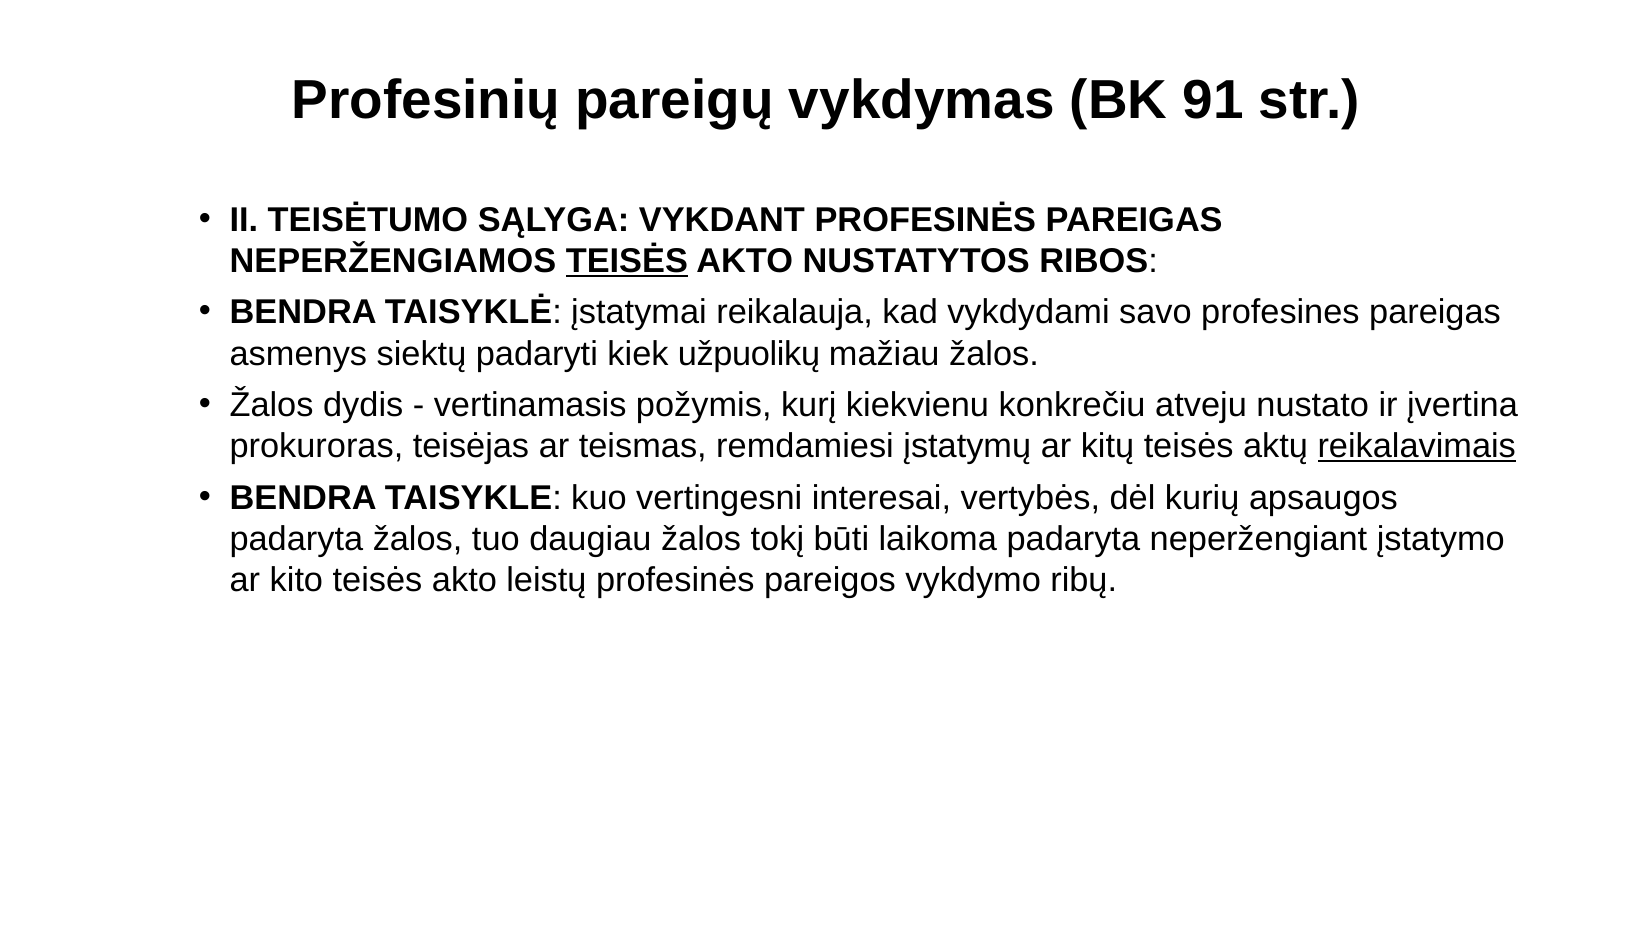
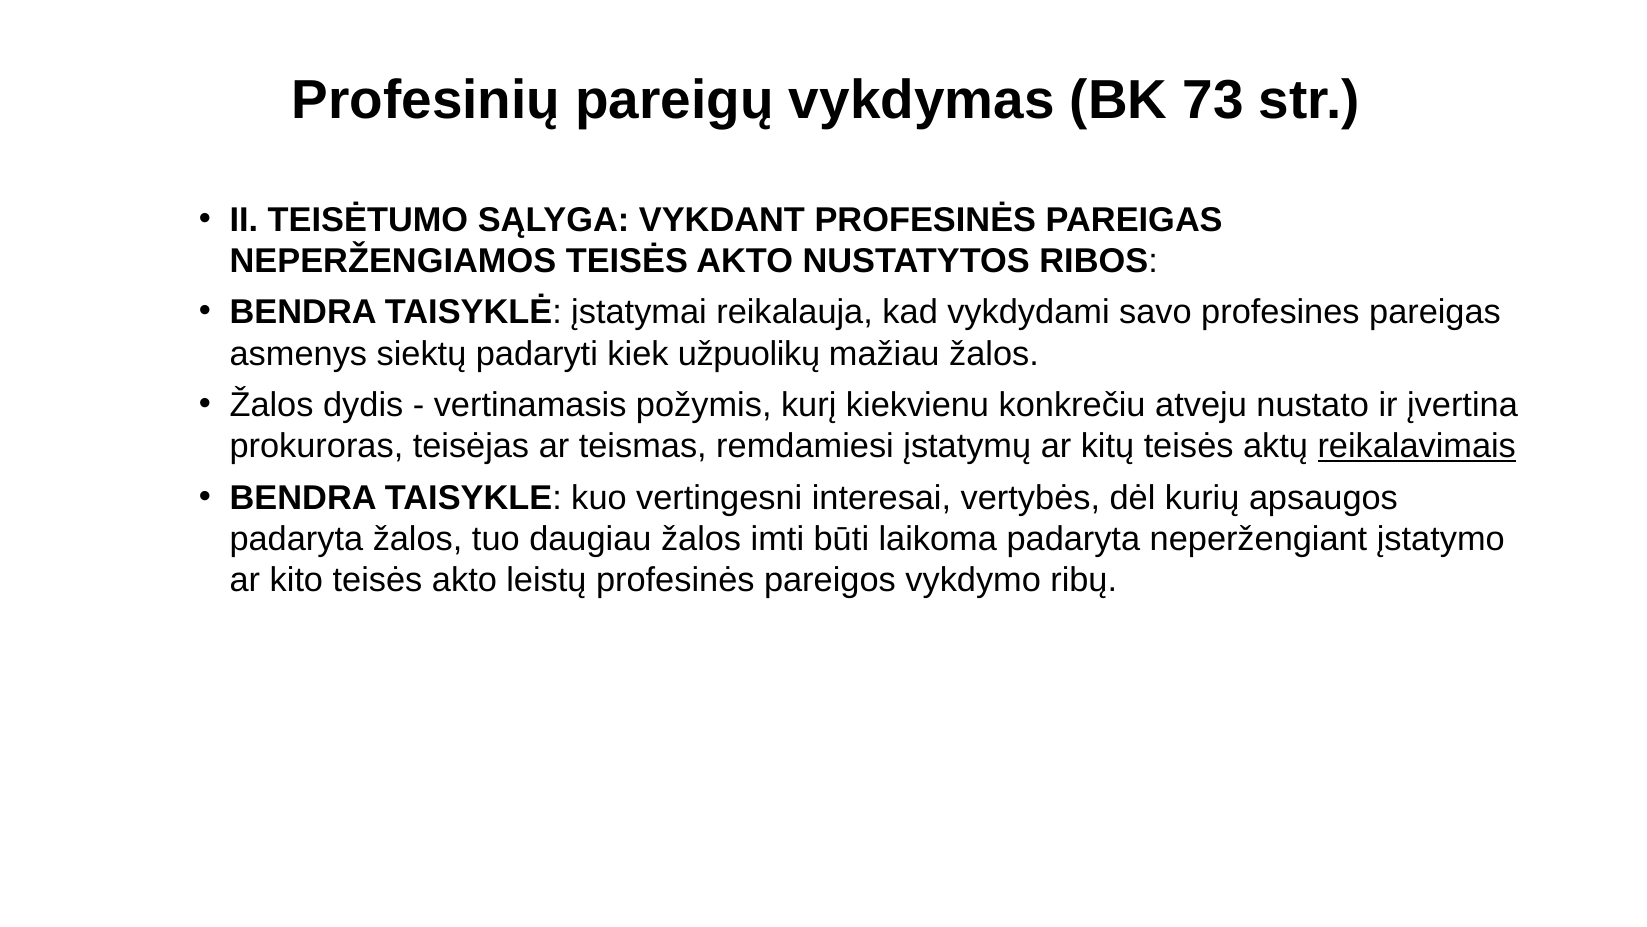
91: 91 -> 73 (1213, 101)
TEISĖS underline: present -> none (627, 261)
tokį: tokį -> imti (777, 539)
